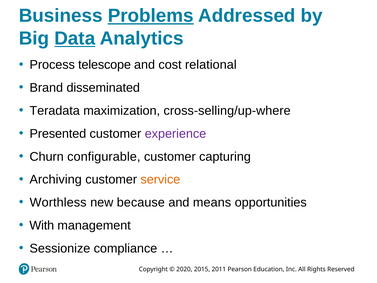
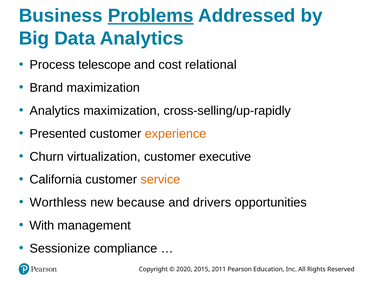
Data underline: present -> none (75, 38)
Brand disseminated: disseminated -> maximization (103, 88)
Teradata: Teradata -> Analytics (55, 111)
cross-selling/up-where: cross-selling/up-where -> cross-selling/up-rapidly (227, 111)
experience colour: purple -> orange (175, 134)
configurable: configurable -> virtualization (104, 156)
capturing: capturing -> executive (225, 156)
Archiving: Archiving -> California (56, 179)
means: means -> drivers (212, 202)
